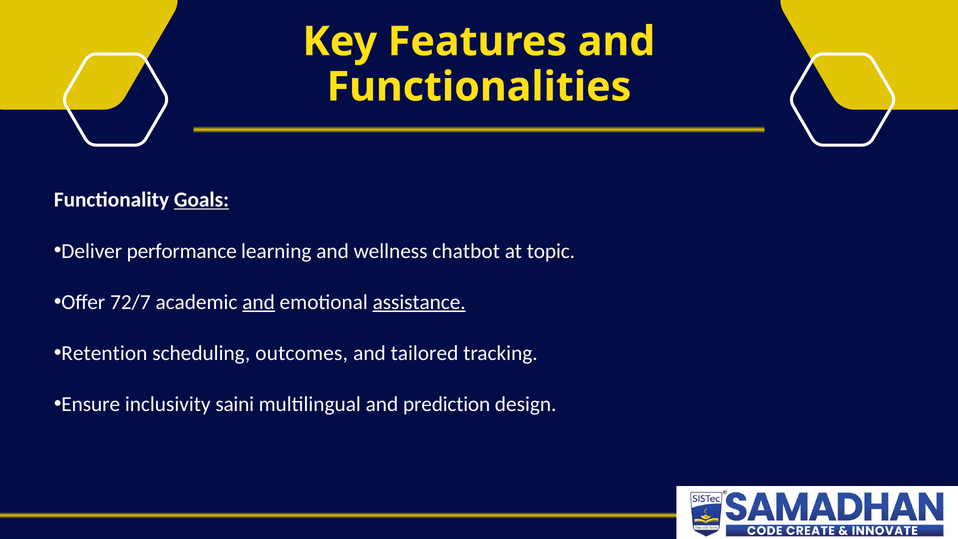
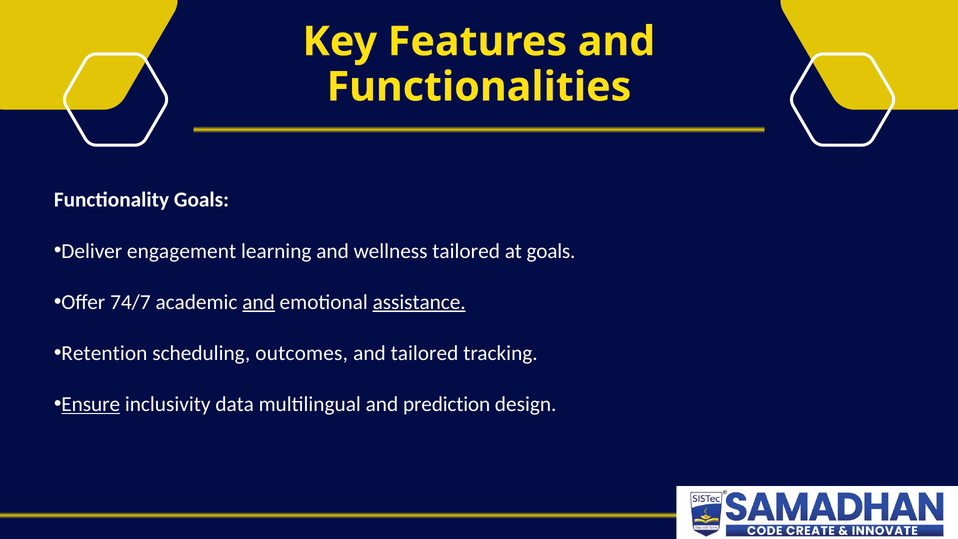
Goals underline: present -> none (201, 200)
performance: performance -> engagement (182, 251)
wellness chatbot: chatbot -> tailored (466, 251)
at topic: topic -> goals (551, 251)
72/7: 72/7 -> 74/7 (130, 302)
Ensure underline: none -> present (91, 404)
saini: saini -> data (235, 404)
